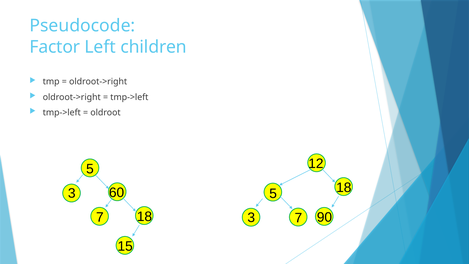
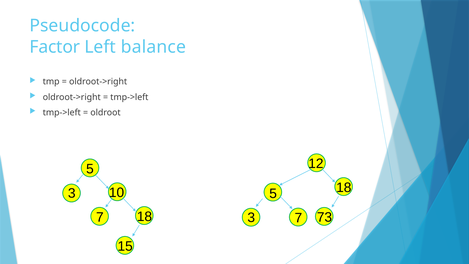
children: children -> balance (153, 47)
60: 60 -> 10 (117, 192)
90: 90 -> 73 (324, 217)
